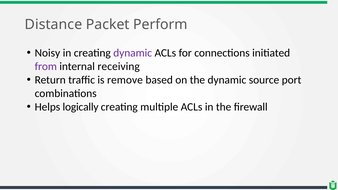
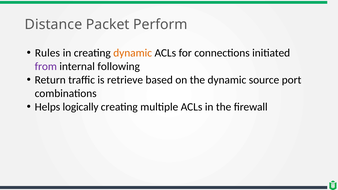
Noisy: Noisy -> Rules (47, 53)
dynamic colour: purple -> orange (133, 53)
receiving: receiving -> following (119, 66)
remove: remove -> retrieve (125, 80)
